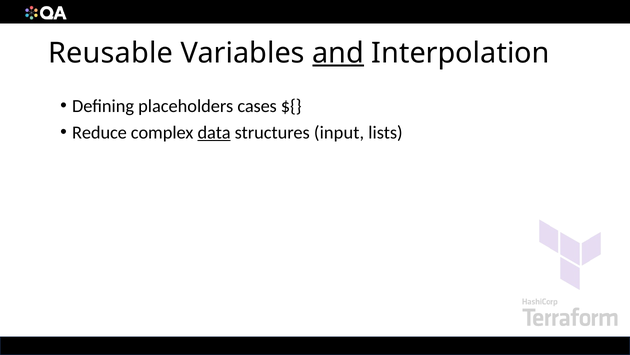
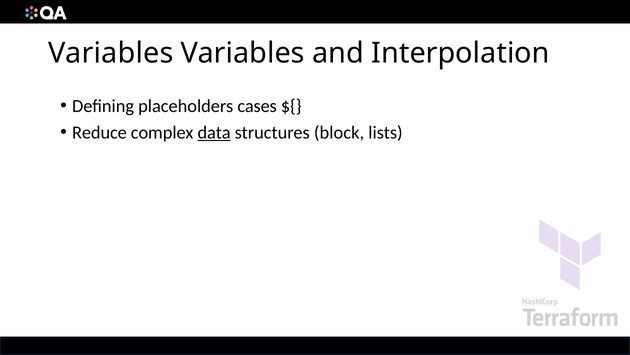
Reusable: Reusable -> Variables (111, 53)
and underline: present -> none (338, 53)
input: input -> block (339, 132)
